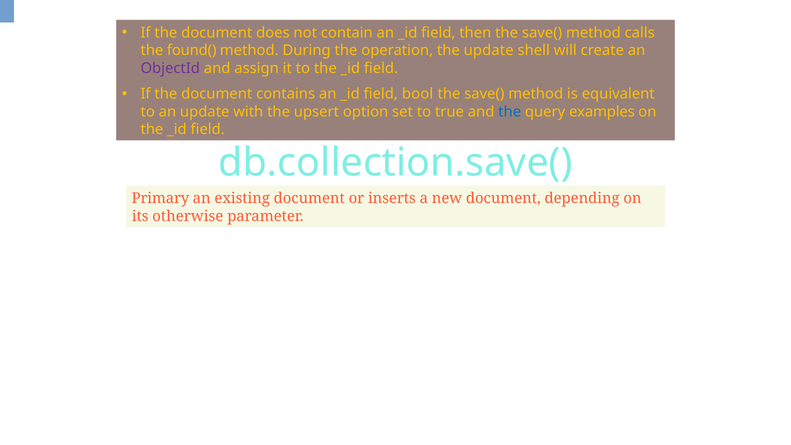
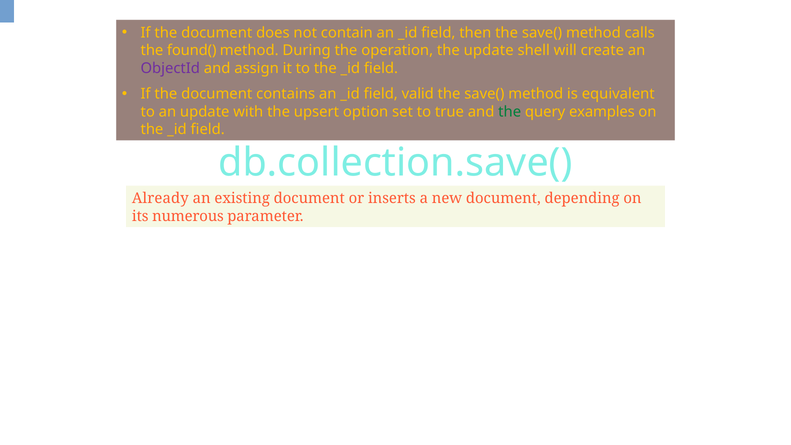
bool: bool -> valid (418, 94)
the colour: blue -> green (510, 112)
Primary: Primary -> Already (160, 199)
otherwise: otherwise -> numerous (188, 216)
